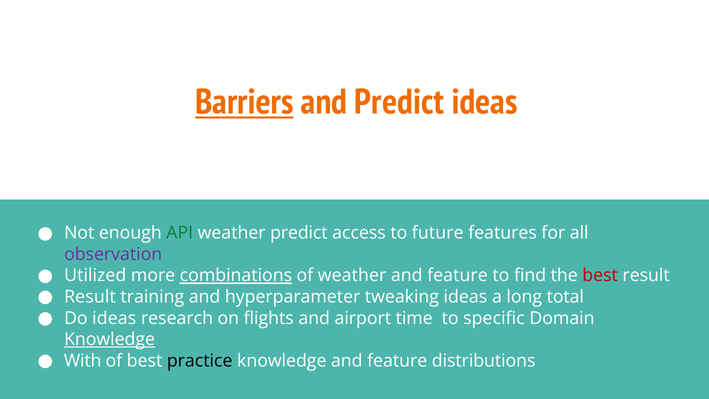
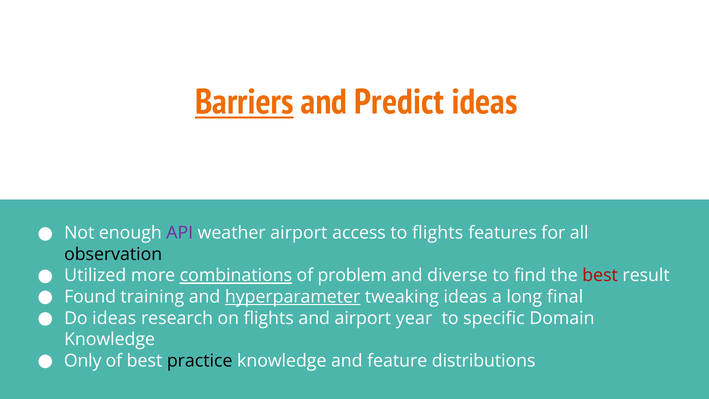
API colour: green -> purple (180, 233)
weather predict: predict -> airport (299, 233)
to future: future -> flights (438, 233)
observation colour: purple -> black (113, 254)
of weather: weather -> problem (352, 275)
feature: feature -> diverse (457, 275)
Result: Result -> Found (90, 297)
hyperparameter underline: none -> present (293, 297)
total: total -> final (565, 297)
time: time -> year (414, 318)
Knowledge underline: present -> none (110, 339)
With: With -> Only (83, 361)
